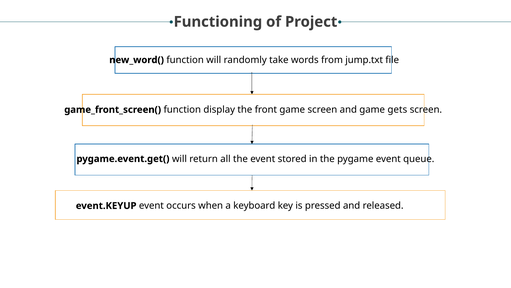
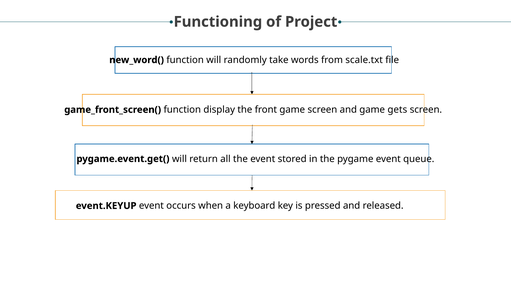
jump.txt: jump.txt -> scale.txt (364, 60)
